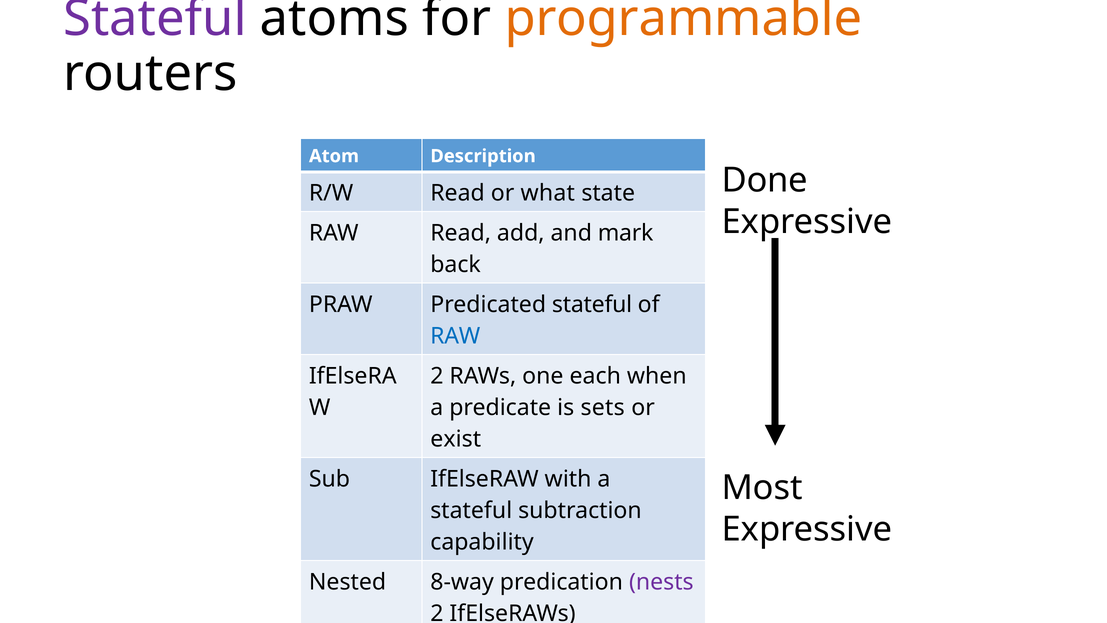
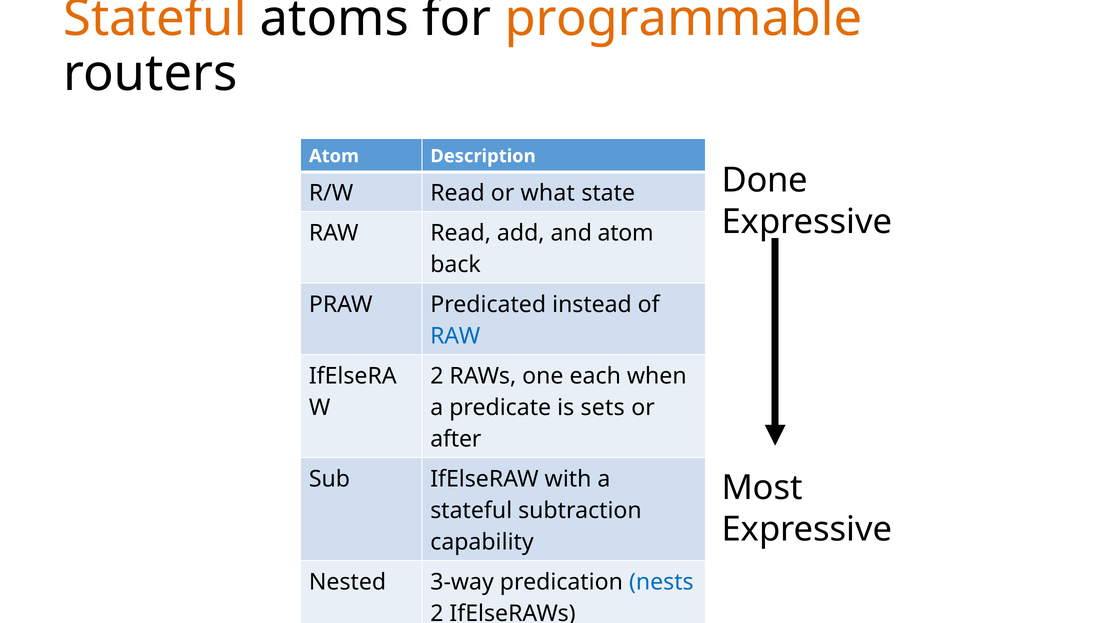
Stateful colour: purple -> orange (155, 19)
and mark: mark -> atom (626, 233)
Predicated stateful: stateful -> instead (592, 304)
exist: exist -> after (456, 439)
8-way: 8-way -> 3-way (462, 582)
nests colour: purple -> blue (661, 582)
